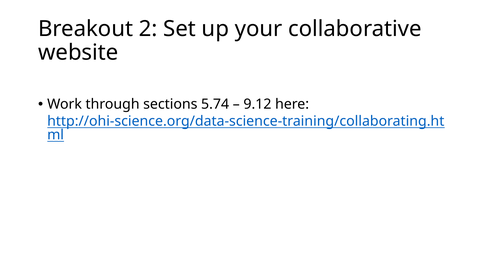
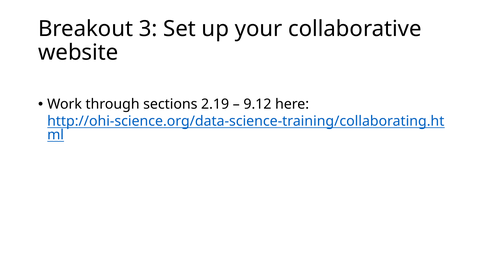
2: 2 -> 3 (148, 29)
5.74: 5.74 -> 2.19 (215, 104)
